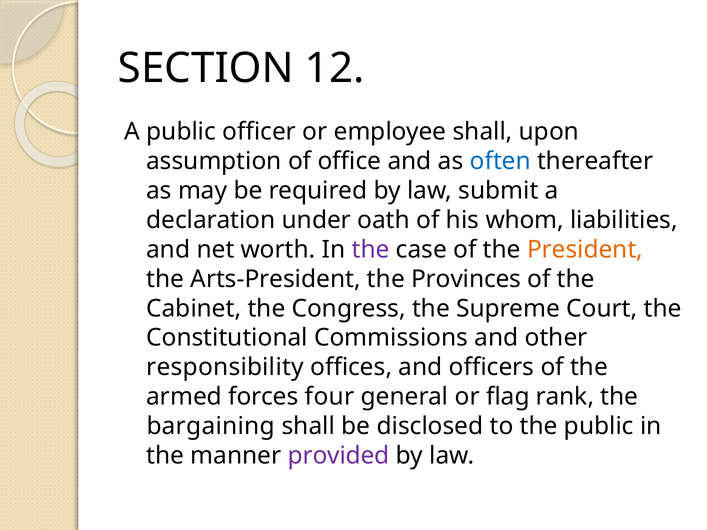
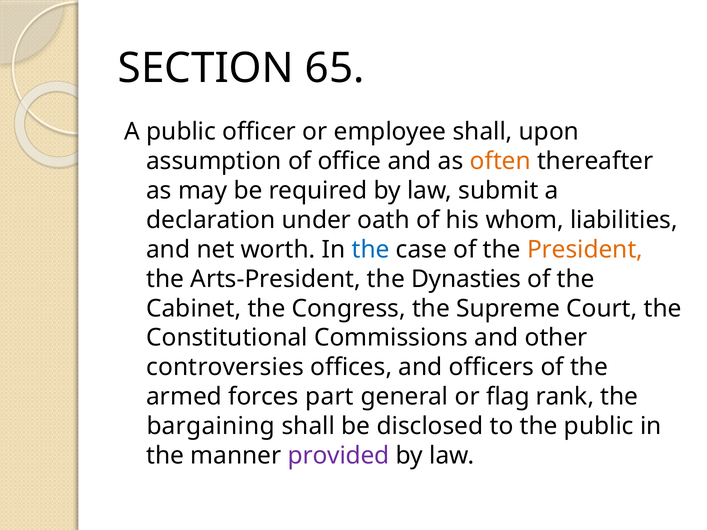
12: 12 -> 65 (335, 68)
often colour: blue -> orange (500, 161)
the colour: purple -> blue (371, 250)
Provinces: Provinces -> Dynasties (466, 279)
responsibility: responsibility -> controversies (225, 367)
four: four -> part (330, 397)
